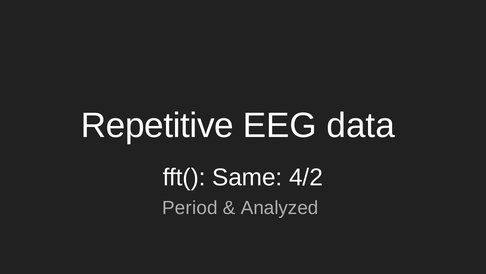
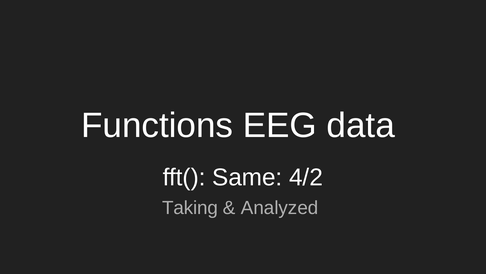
Repetitive: Repetitive -> Functions (157, 125)
Period: Period -> Taking (190, 207)
